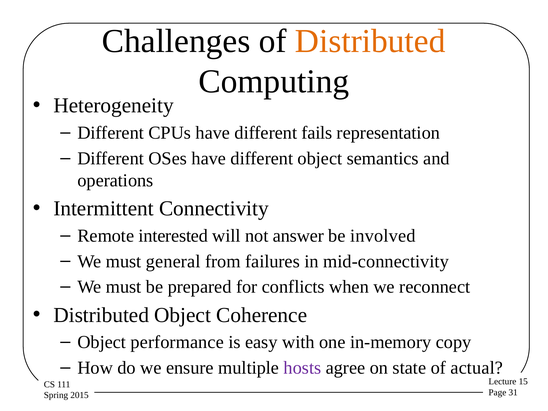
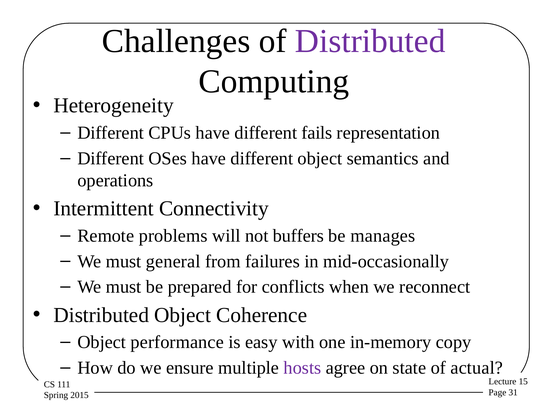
Distributed colour: orange -> purple (370, 41)
interested: interested -> problems (173, 236)
answer: answer -> buffers (298, 236)
involved: involved -> manages (383, 236)
mid-connectivity: mid-connectivity -> mid-occasionally (386, 261)
